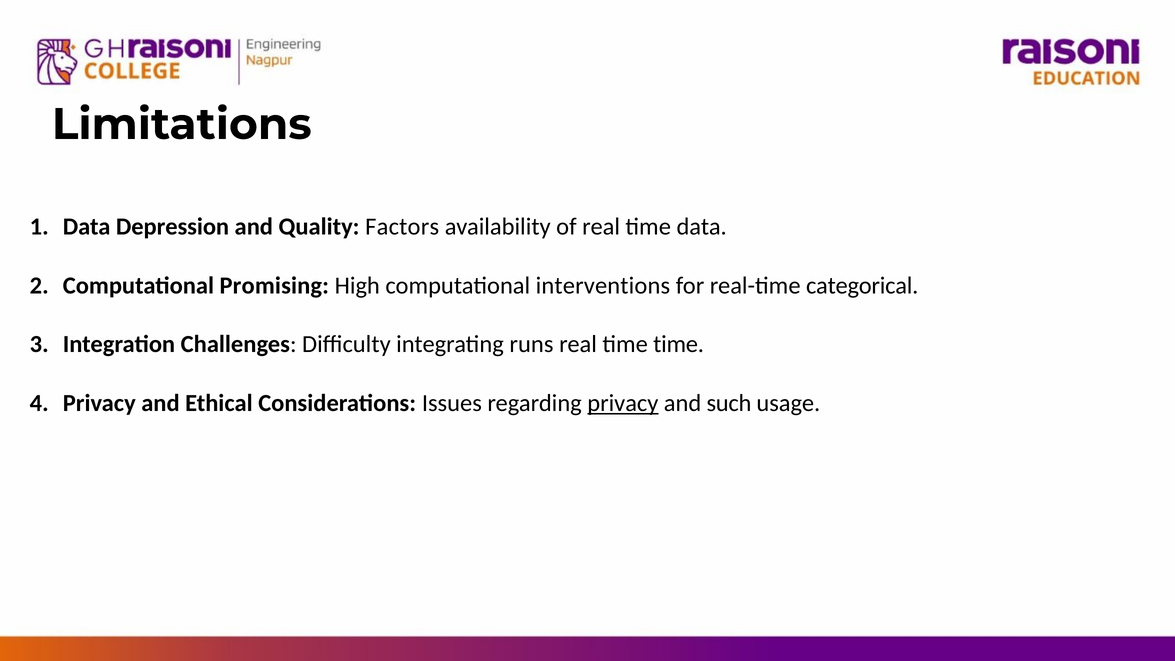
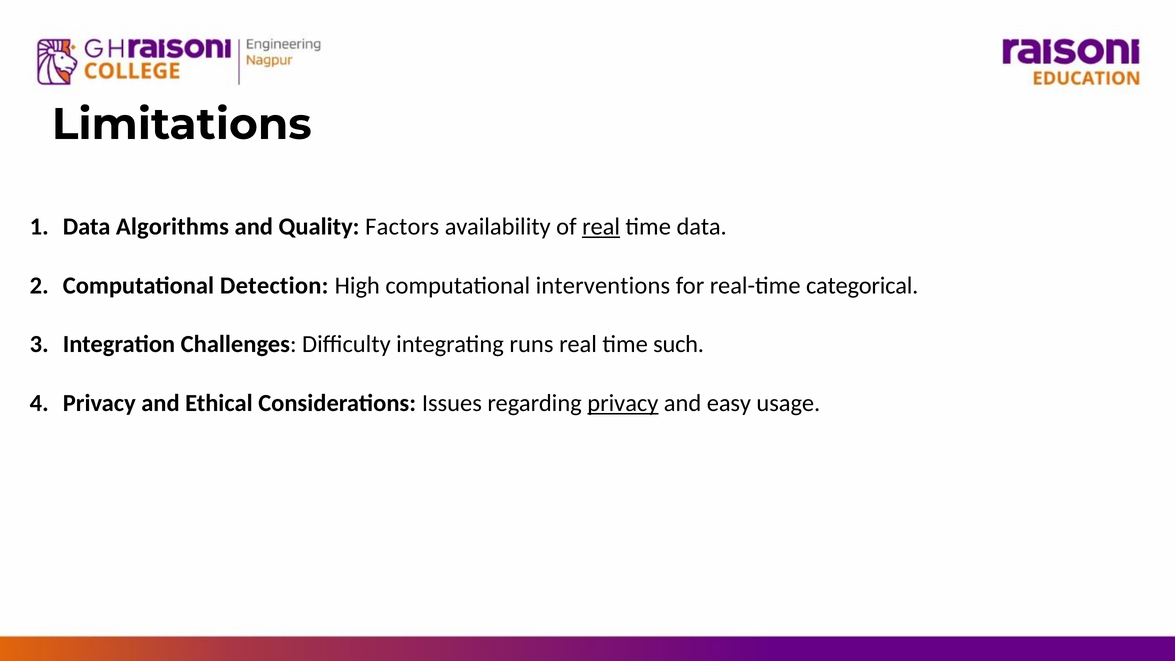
Depression: Depression -> Algorithms (172, 227)
real underline: none -> present (601, 227)
Promising: Promising -> Detection (274, 285)
time time: time -> such (679, 344)
such: such -> easy (729, 403)
